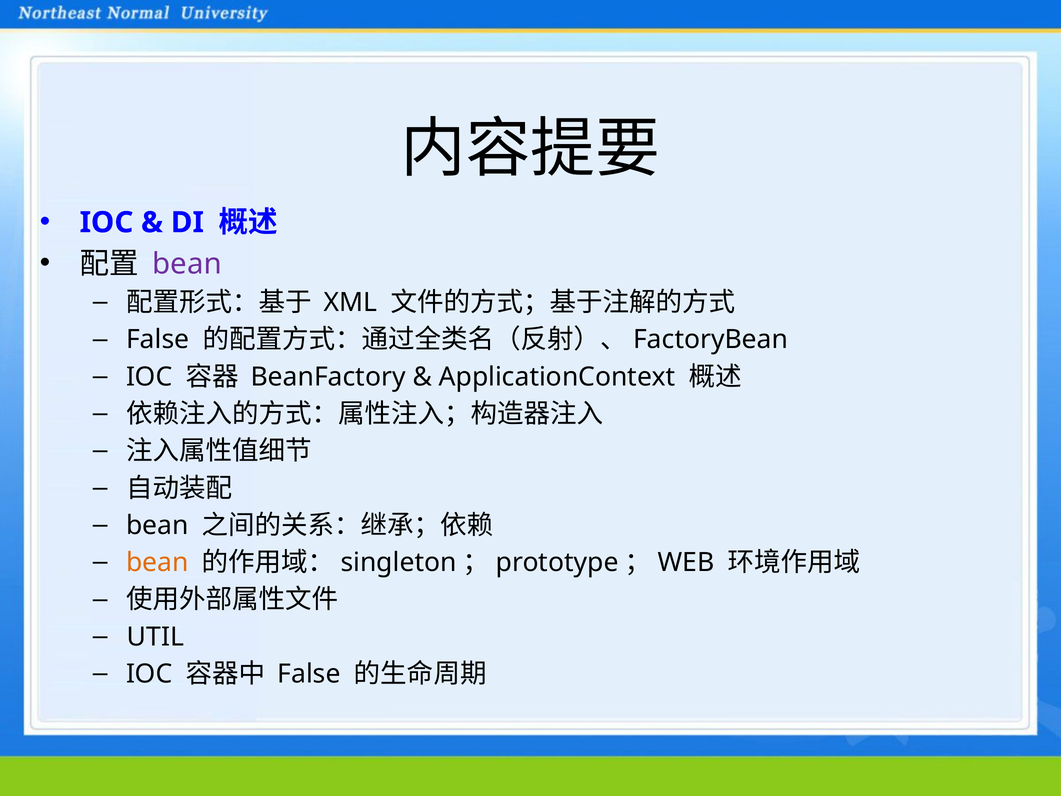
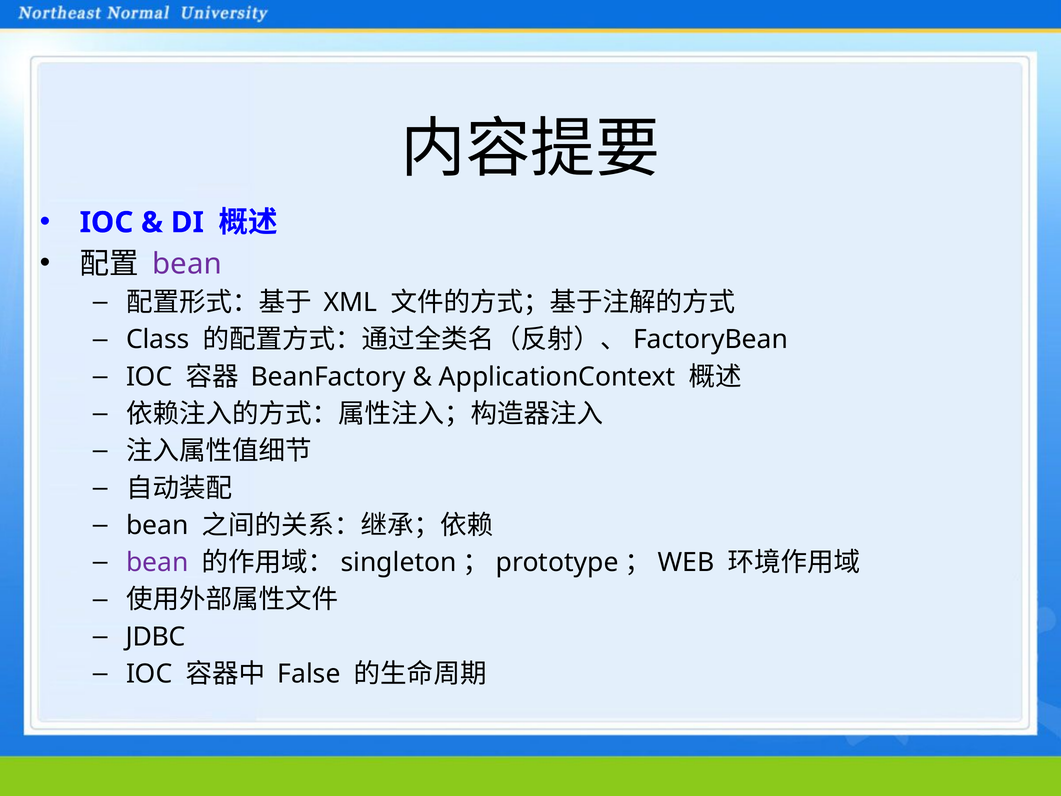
False: False -> Class (158, 340)
bean colour: orange -> purple (157, 562)
UTIL: UTIL -> JDBC (156, 637)
